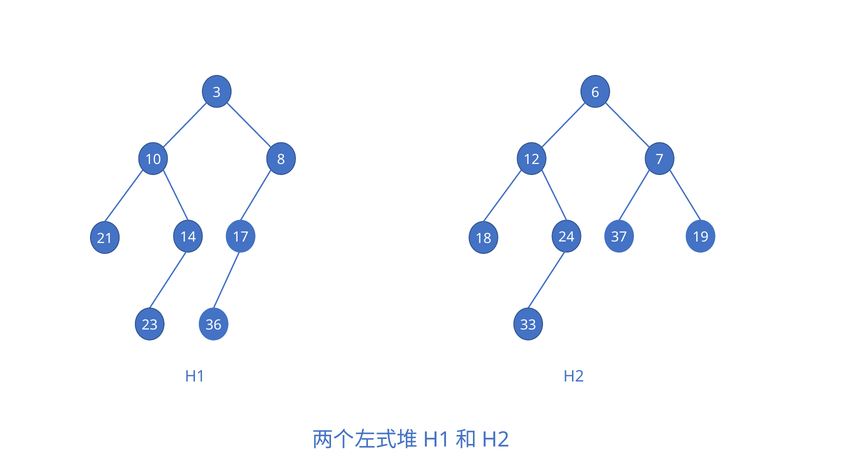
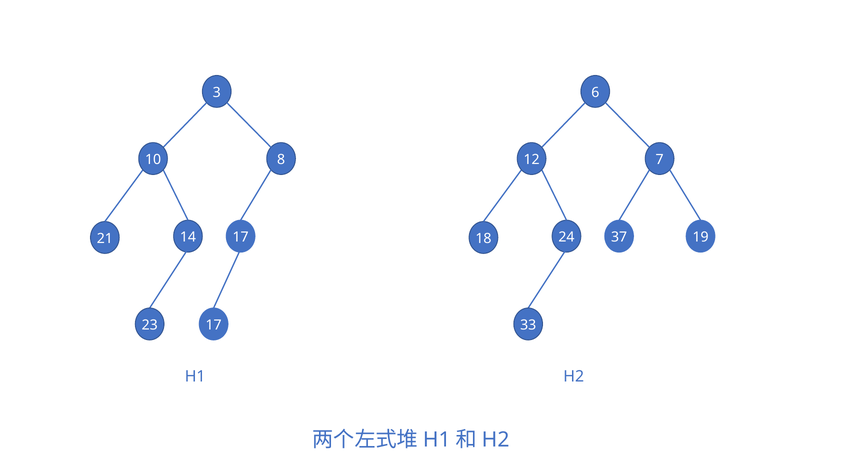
23 36: 36 -> 17 (214, 325)
